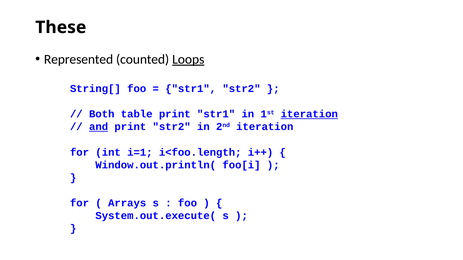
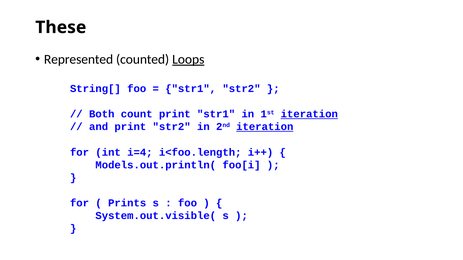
table: table -> count (137, 114)
and underline: present -> none (99, 127)
iteration underline: none -> present (265, 127)
i=1: i=1 -> i=4 (140, 152)
Window.out.println(: Window.out.println( -> Models.out.println( (156, 165)
Arrays: Arrays -> Prints (127, 203)
System.out.execute(: System.out.execute( -> System.out.visible( (156, 216)
